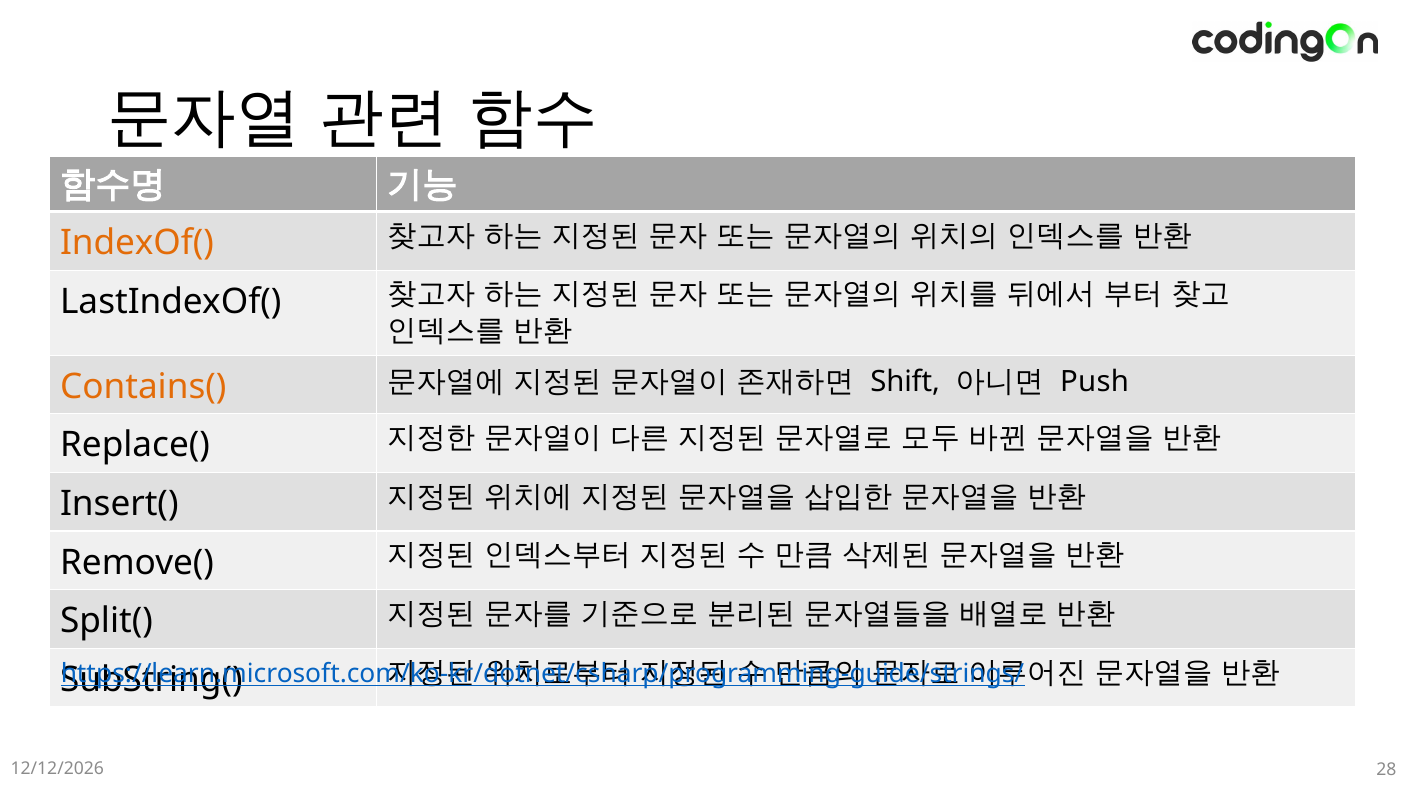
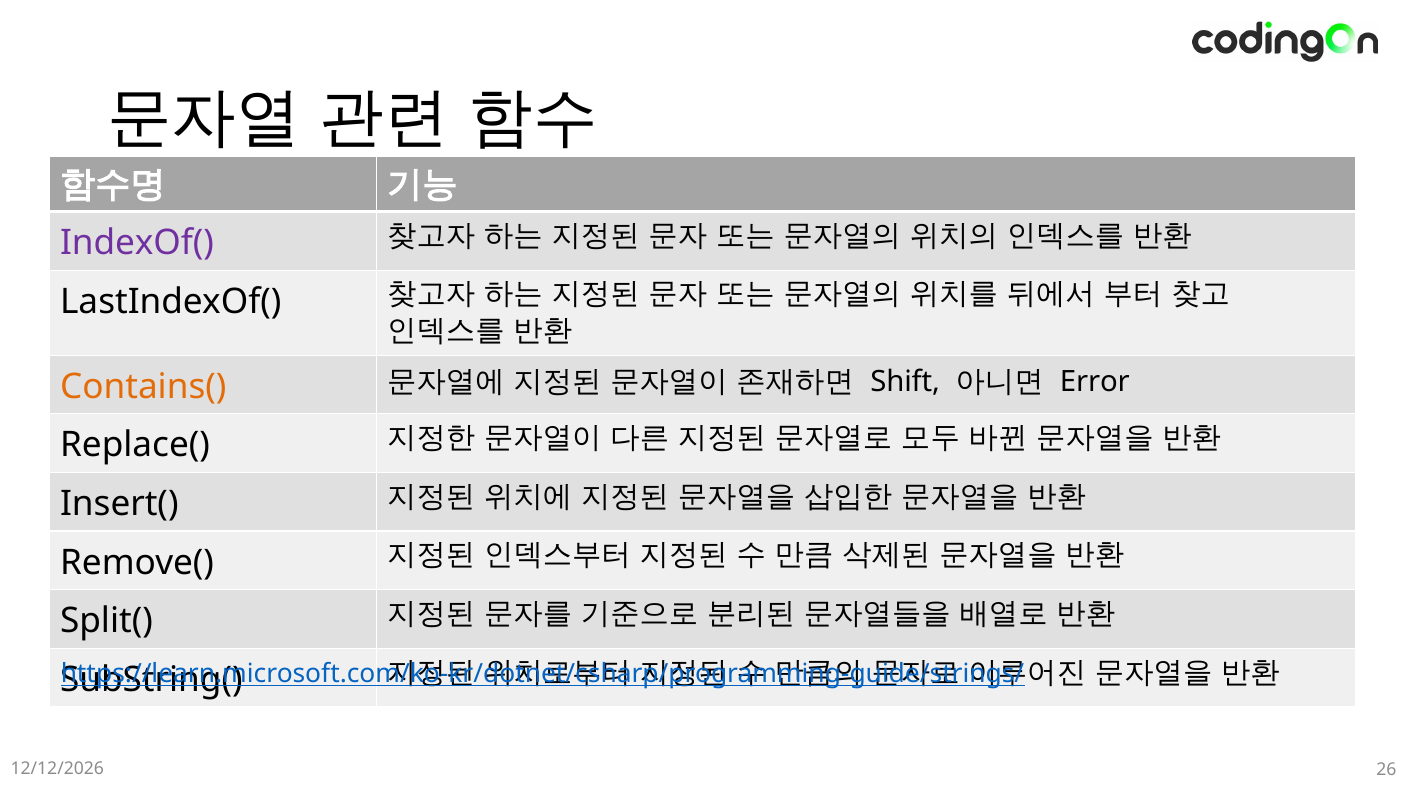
IndexOf( colour: orange -> purple (137, 243)
Push: Push -> Error (1095, 382)
28: 28 -> 26 (1386, 769)
